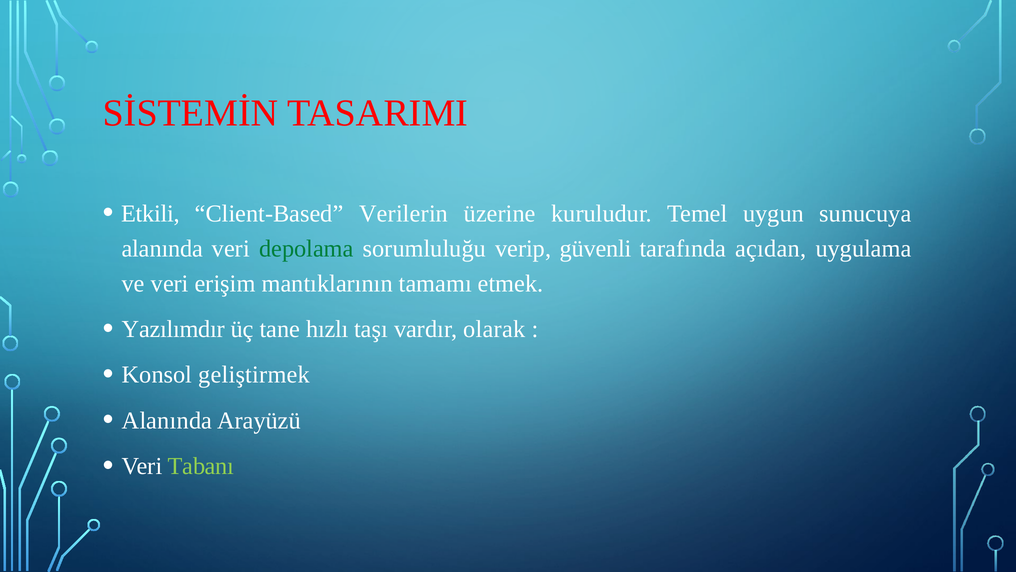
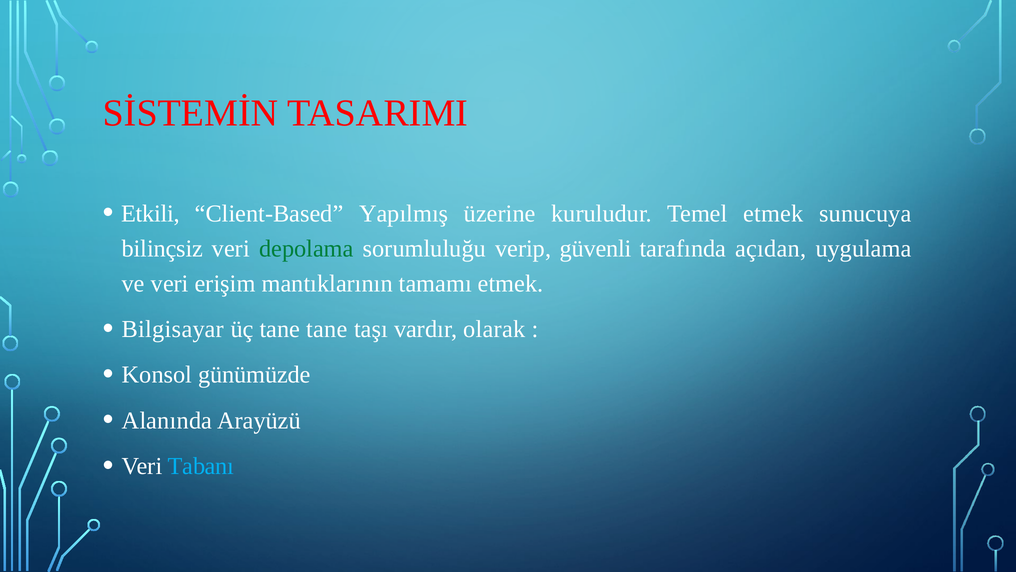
Verilerin: Verilerin -> Yapılmış (404, 213)
Temel uygun: uygun -> etmek (773, 213)
alanında: alanında -> bilinçsiz (162, 248)
Yazılımdır: Yazılımdır -> Bilgisayar (173, 329)
tane hızlı: hızlı -> tane (327, 329)
geliştirmek: geliştirmek -> günümüzde (254, 375)
Tabanı colour: light green -> light blue (201, 466)
